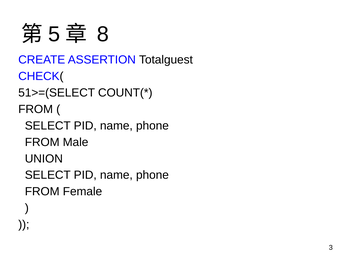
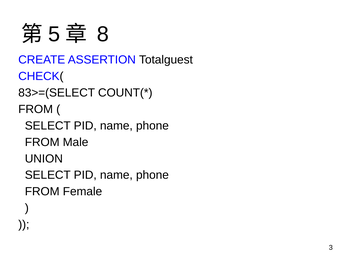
51>=(SELECT: 51>=(SELECT -> 83>=(SELECT (57, 93)
